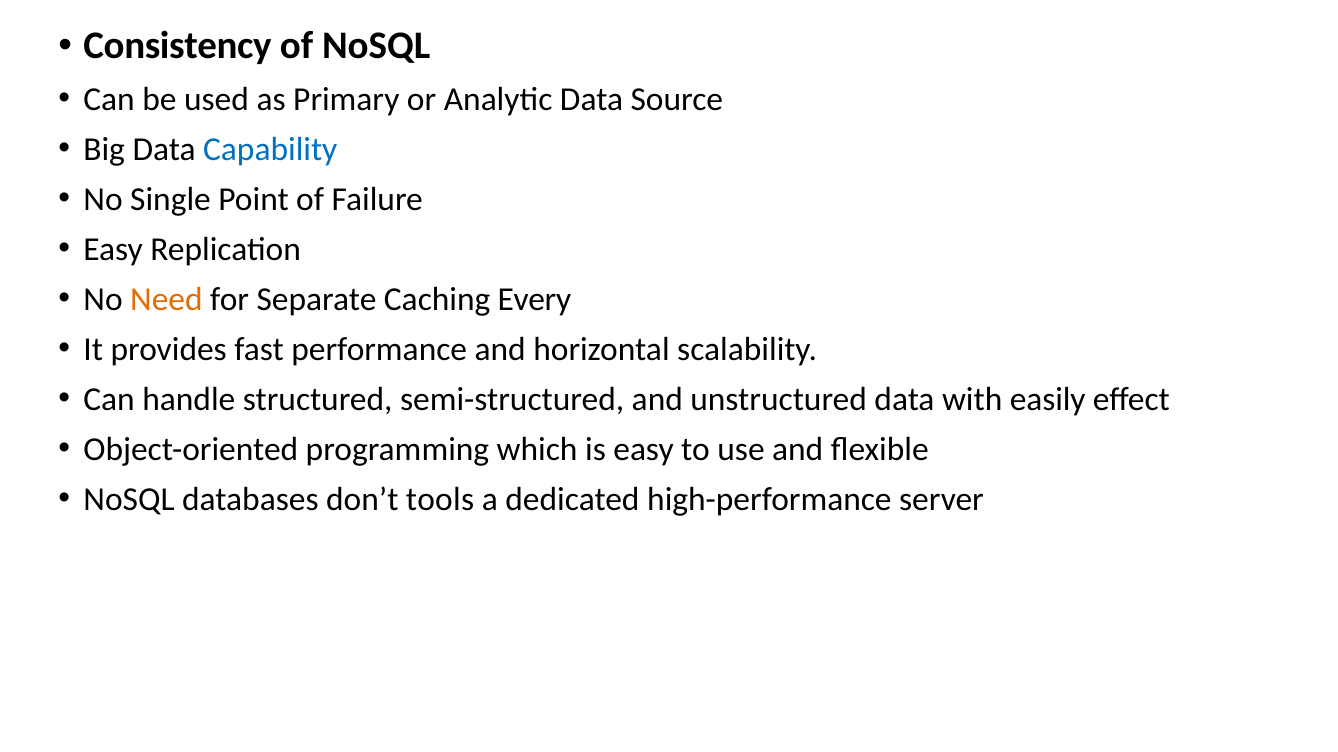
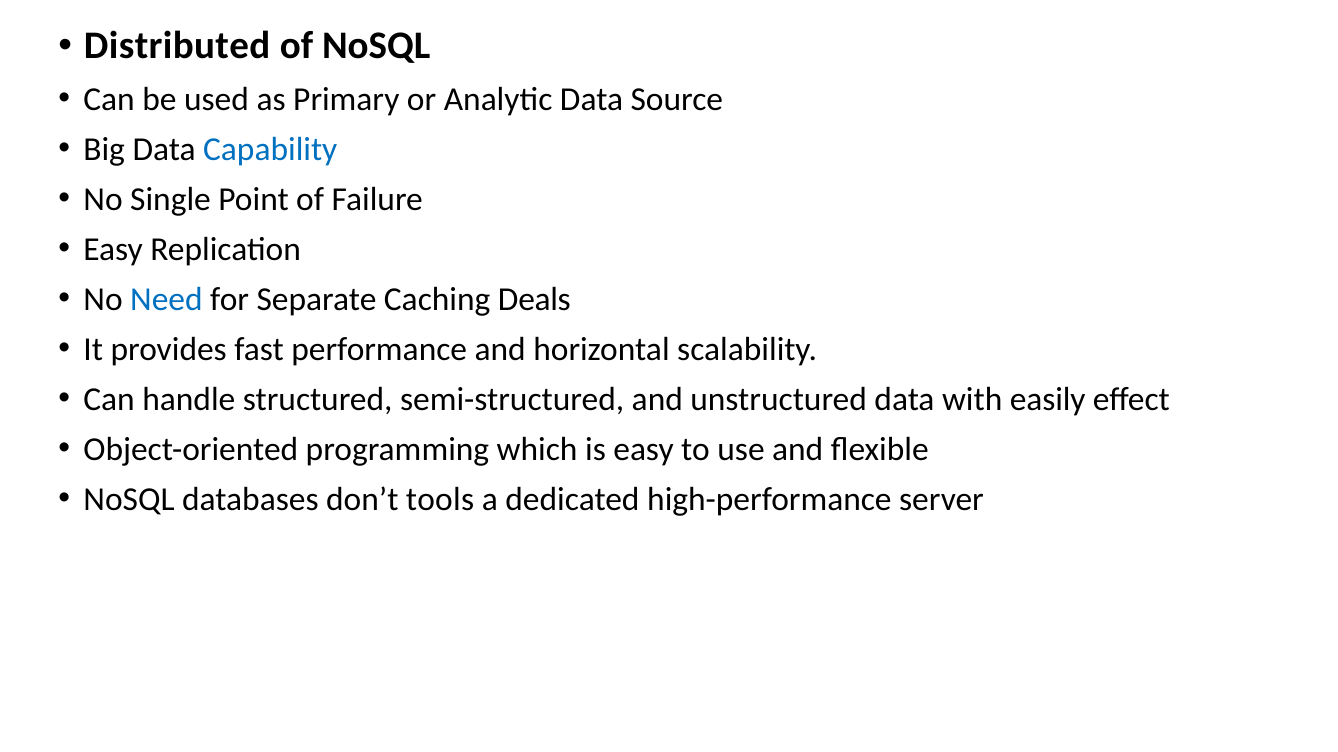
Consistency: Consistency -> Distributed (177, 46)
Need colour: orange -> blue (166, 299)
Every: Every -> Deals (534, 299)
